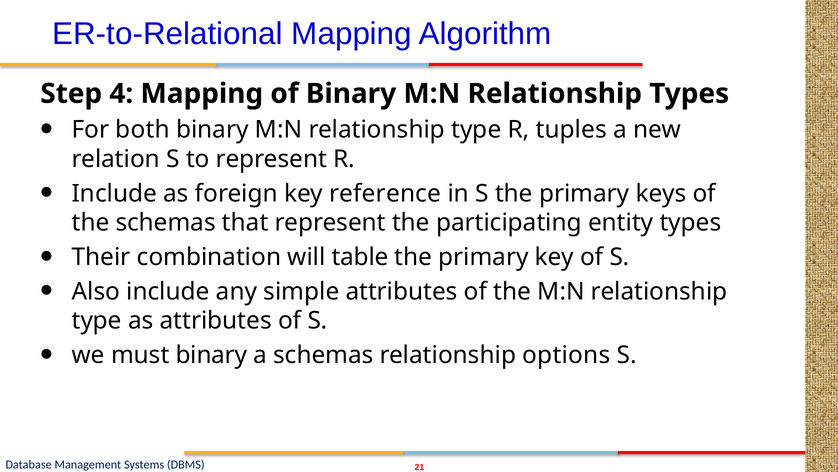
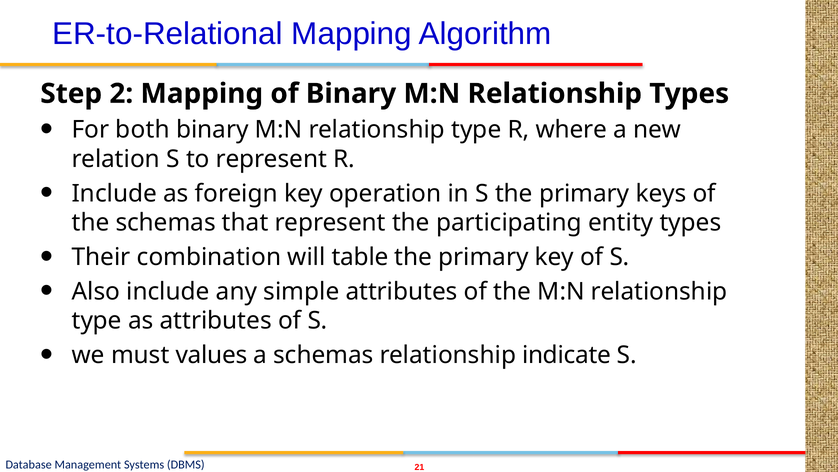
4: 4 -> 2 (121, 94)
tuples: tuples -> where (571, 130)
reference: reference -> operation (385, 193)
must binary: binary -> values (211, 355)
options: options -> indicate (567, 355)
